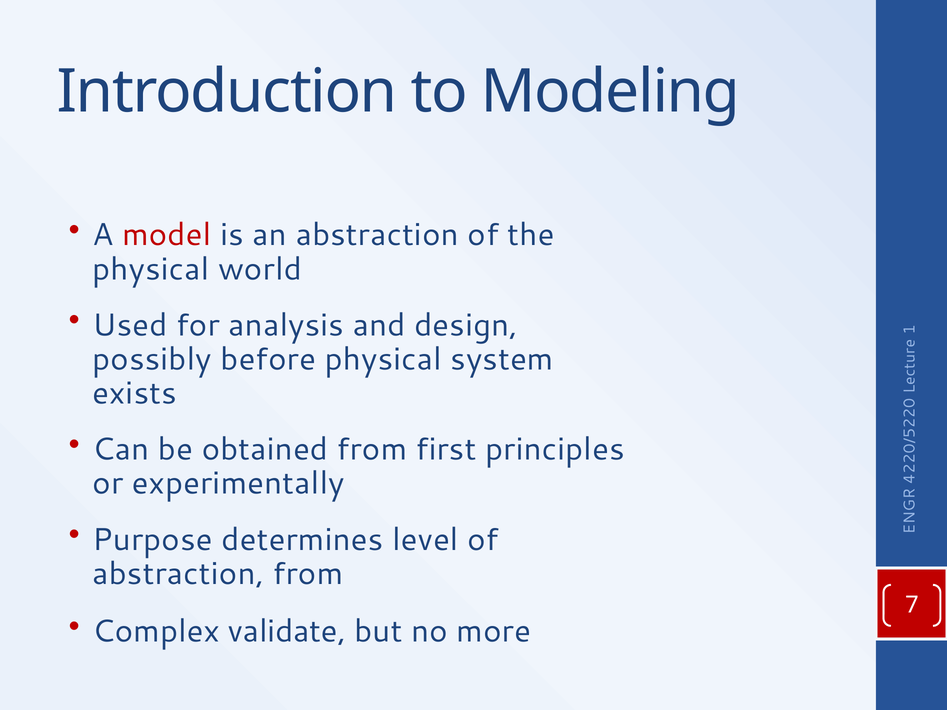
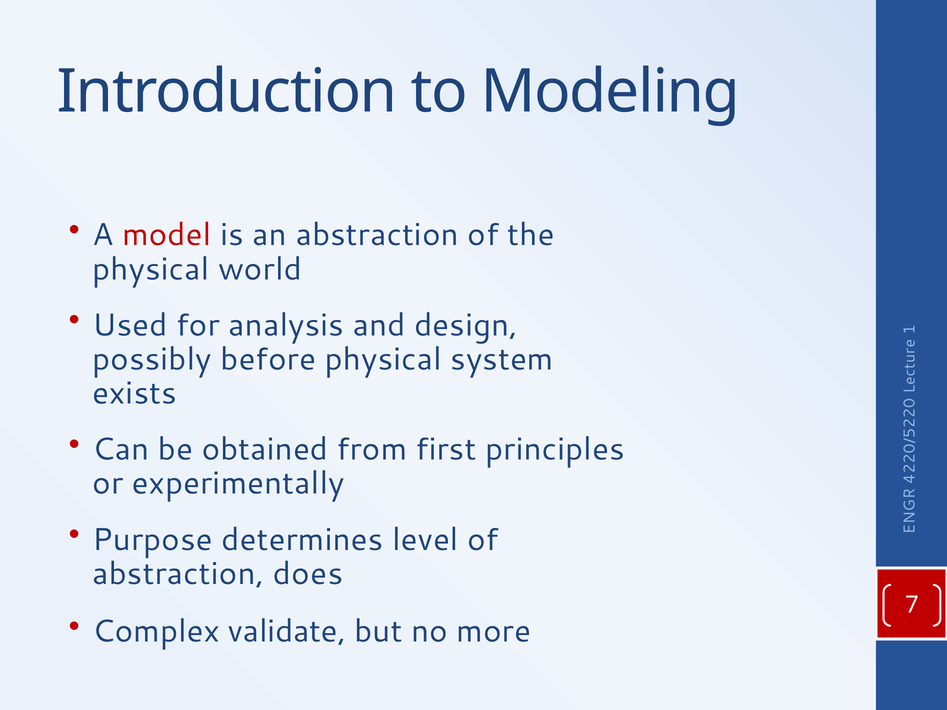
abstraction from: from -> does (308, 574)
